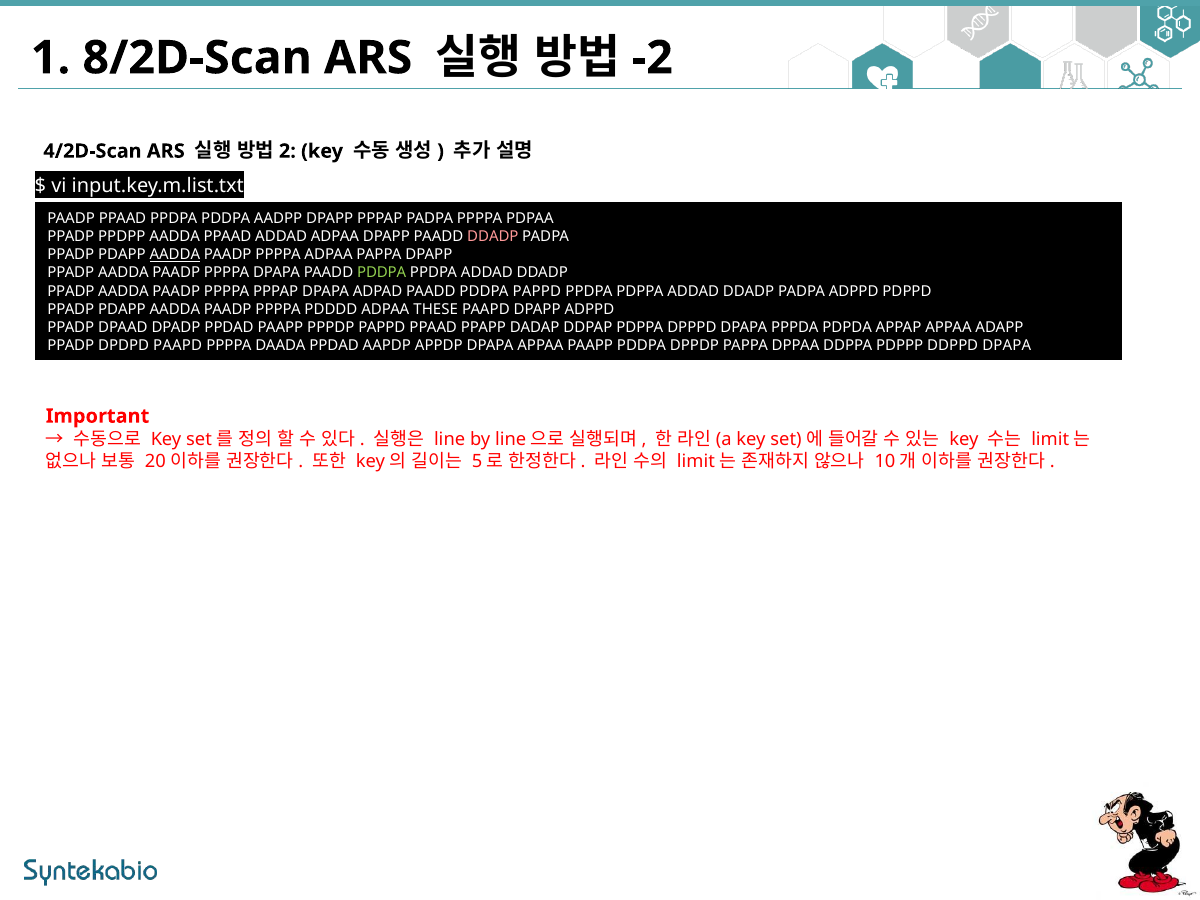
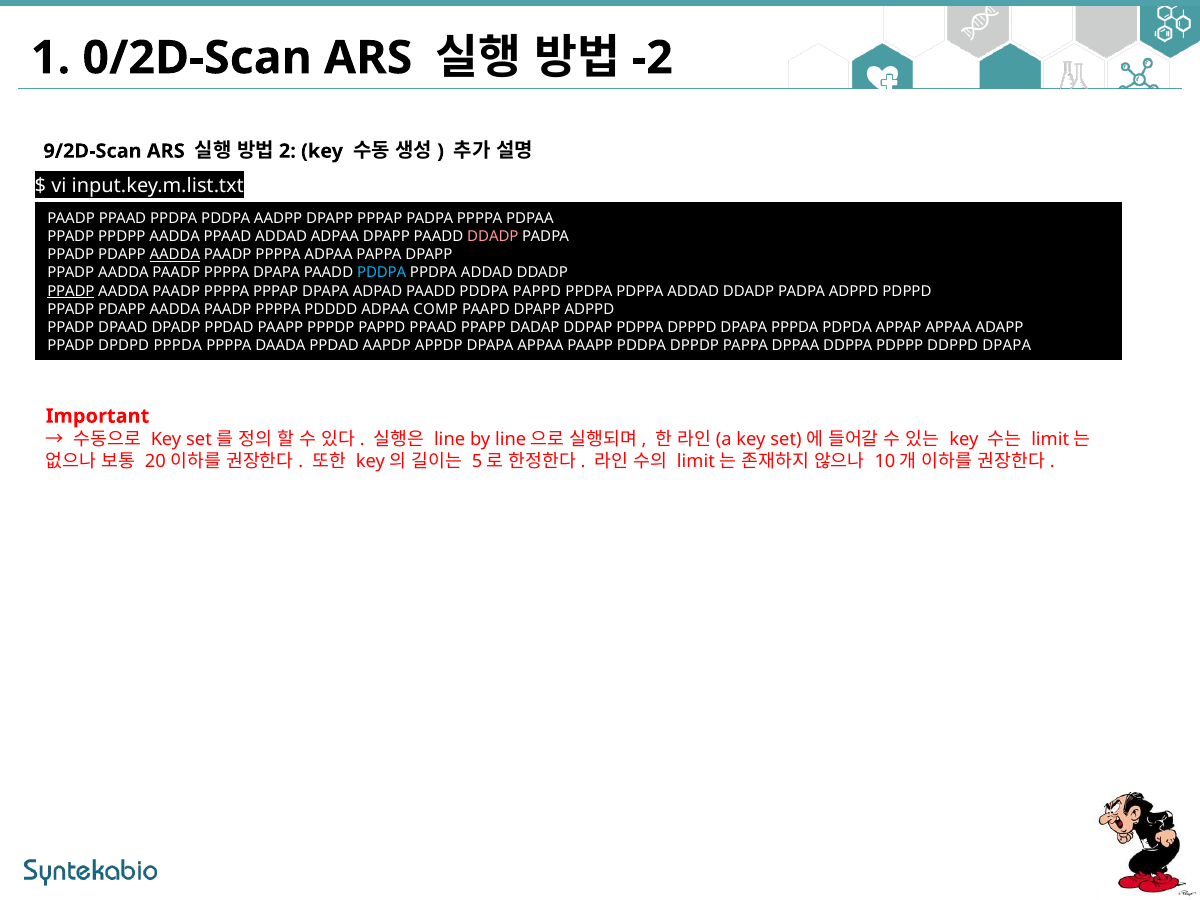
8/2D-Scan: 8/2D-Scan -> 0/2D-Scan (197, 58)
4/2D-Scan: 4/2D-Scan -> 9/2D-Scan (93, 151)
PDDPA colour: light green -> light blue (382, 273)
PPADP underline: none -> present (71, 291)
THESE: THESE -> COMP (436, 309)
DPDPD PAAPD: PAAPD -> PPPDA (178, 345)
